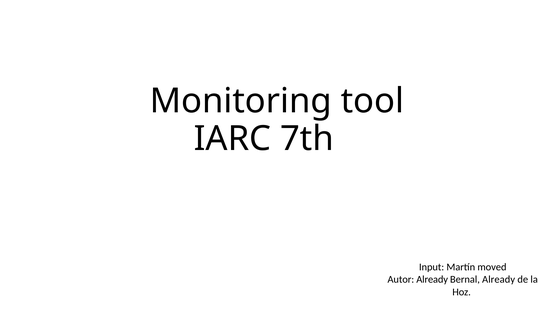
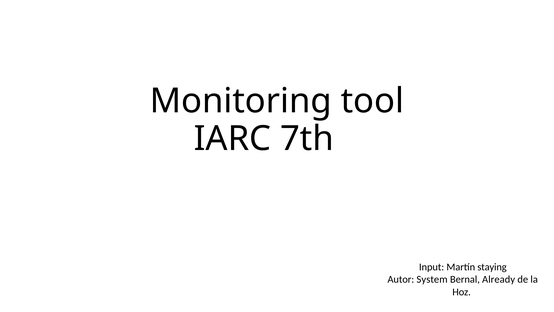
moved: moved -> staying (492, 267)
Autor Already: Already -> System (432, 279)
